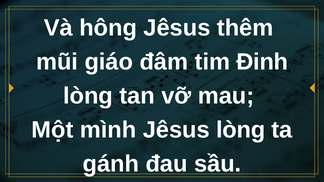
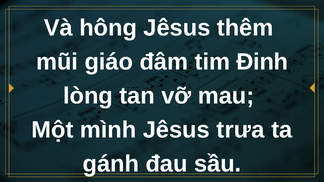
Jêsus lòng: lòng -> trưa (240, 130)
